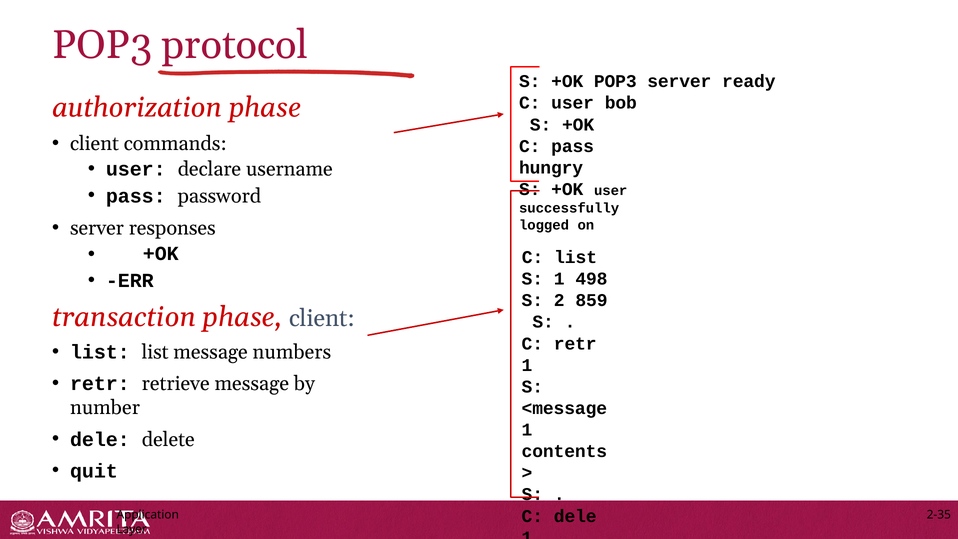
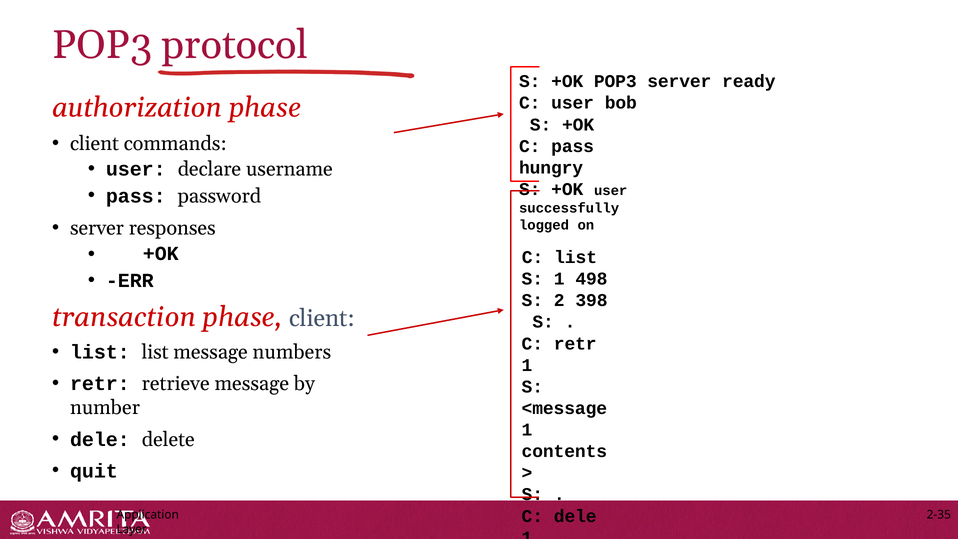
859: 859 -> 398 (591, 300)
